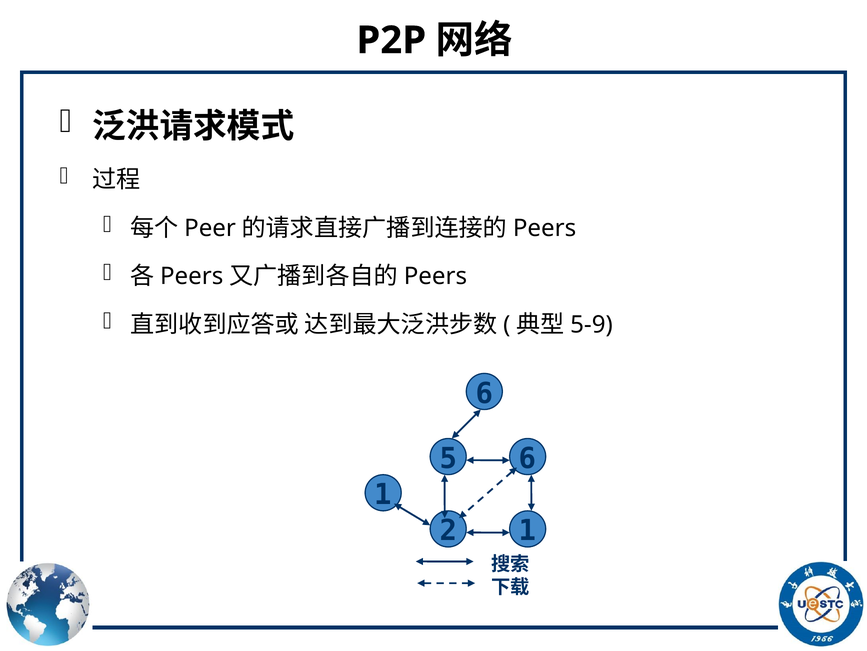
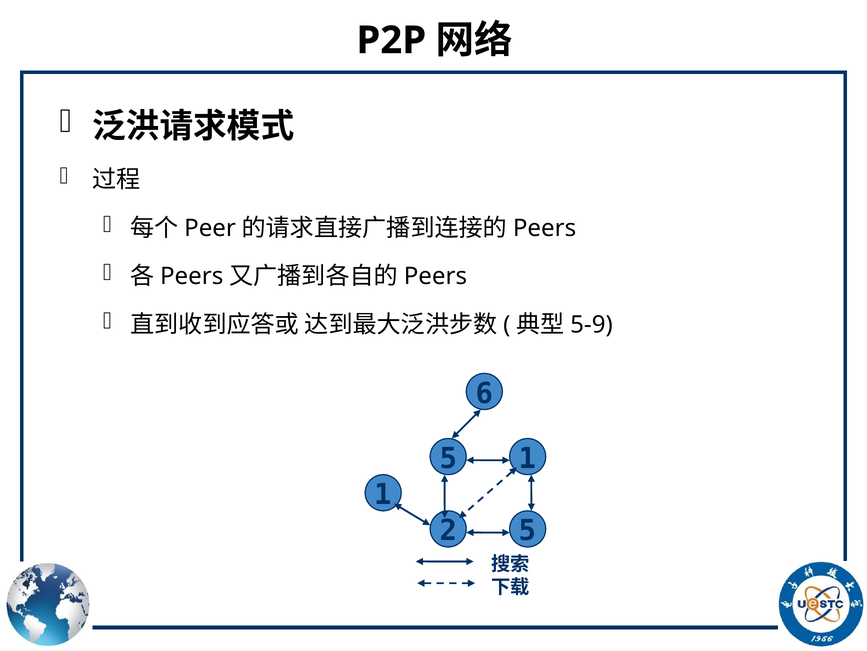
5 6: 6 -> 1 (528, 458)
2 1: 1 -> 5 (528, 530)
